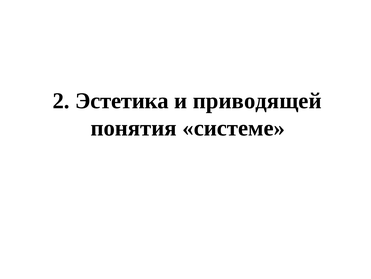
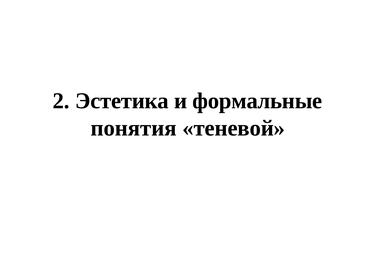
приводящей: приводящей -> формальные (257, 101)
системе: системе -> теневой (234, 128)
